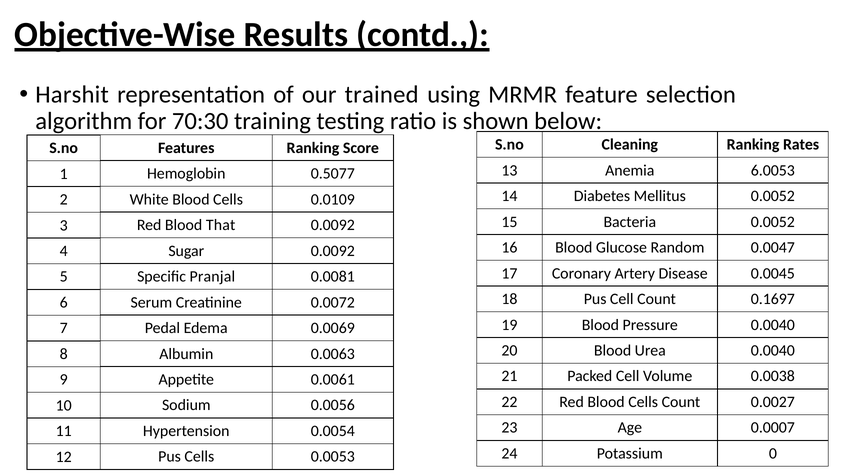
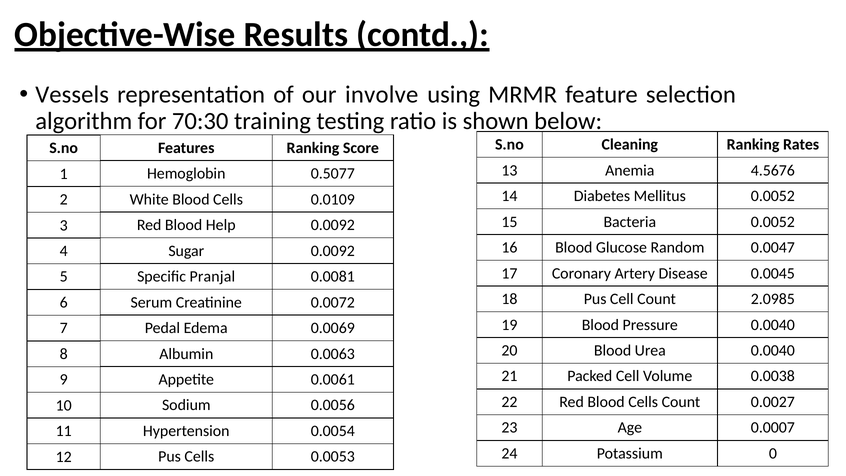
Harshit: Harshit -> Vessels (72, 95)
trained: trained -> involve (382, 95)
6.0053: 6.0053 -> 4.5676 (773, 170)
That: That -> Help (221, 225)
0.1697: 0.1697 -> 2.0985 (773, 299)
